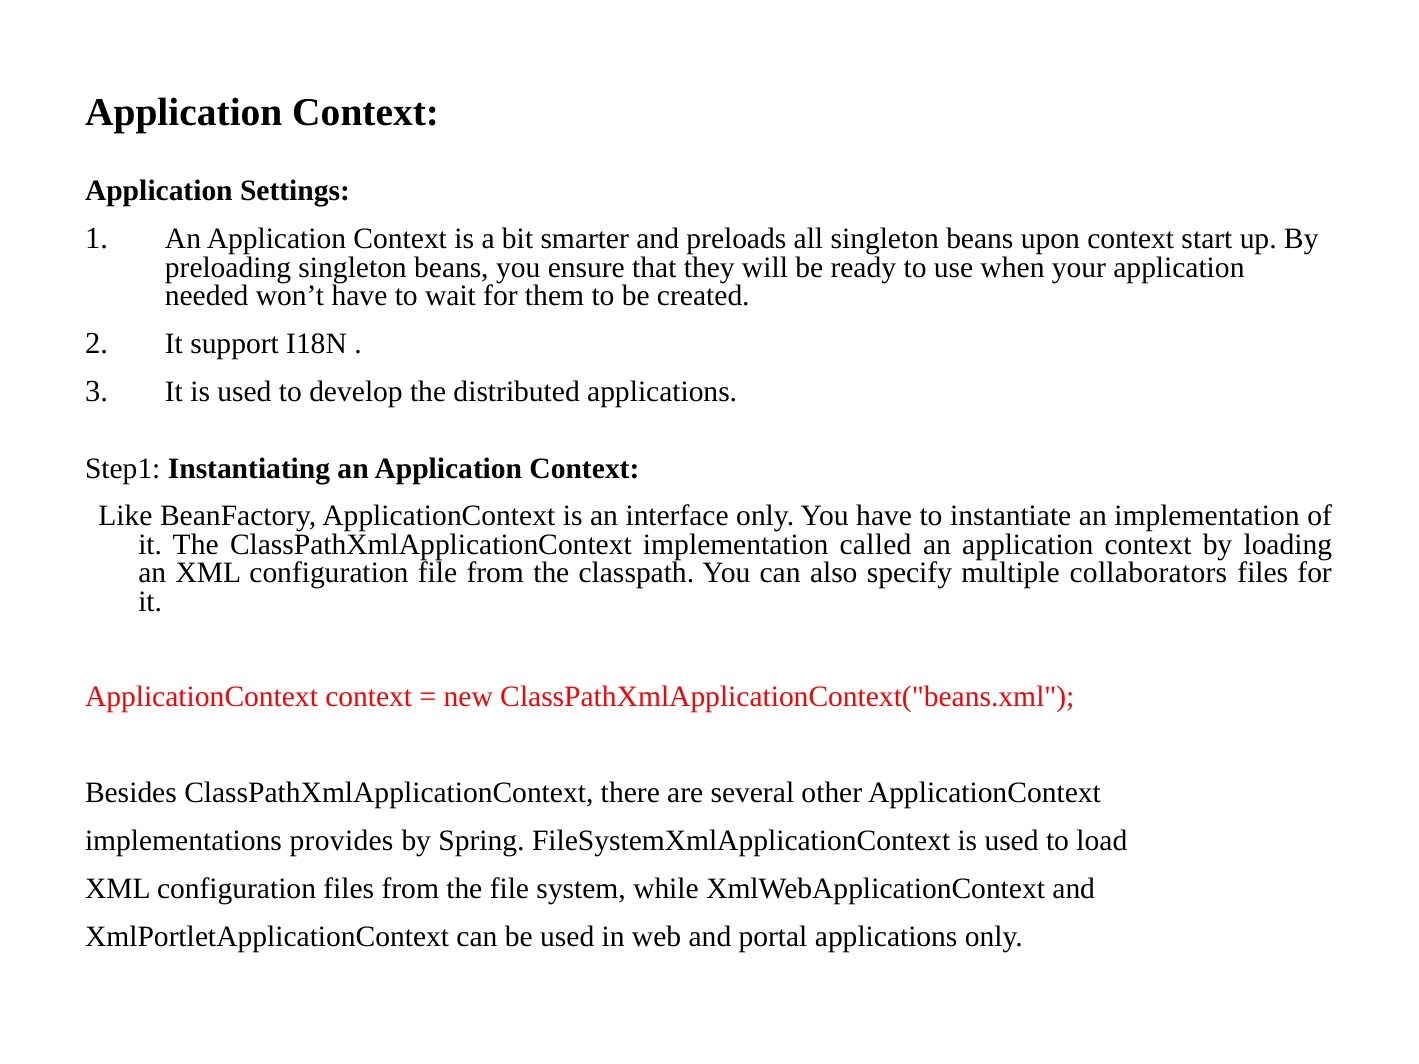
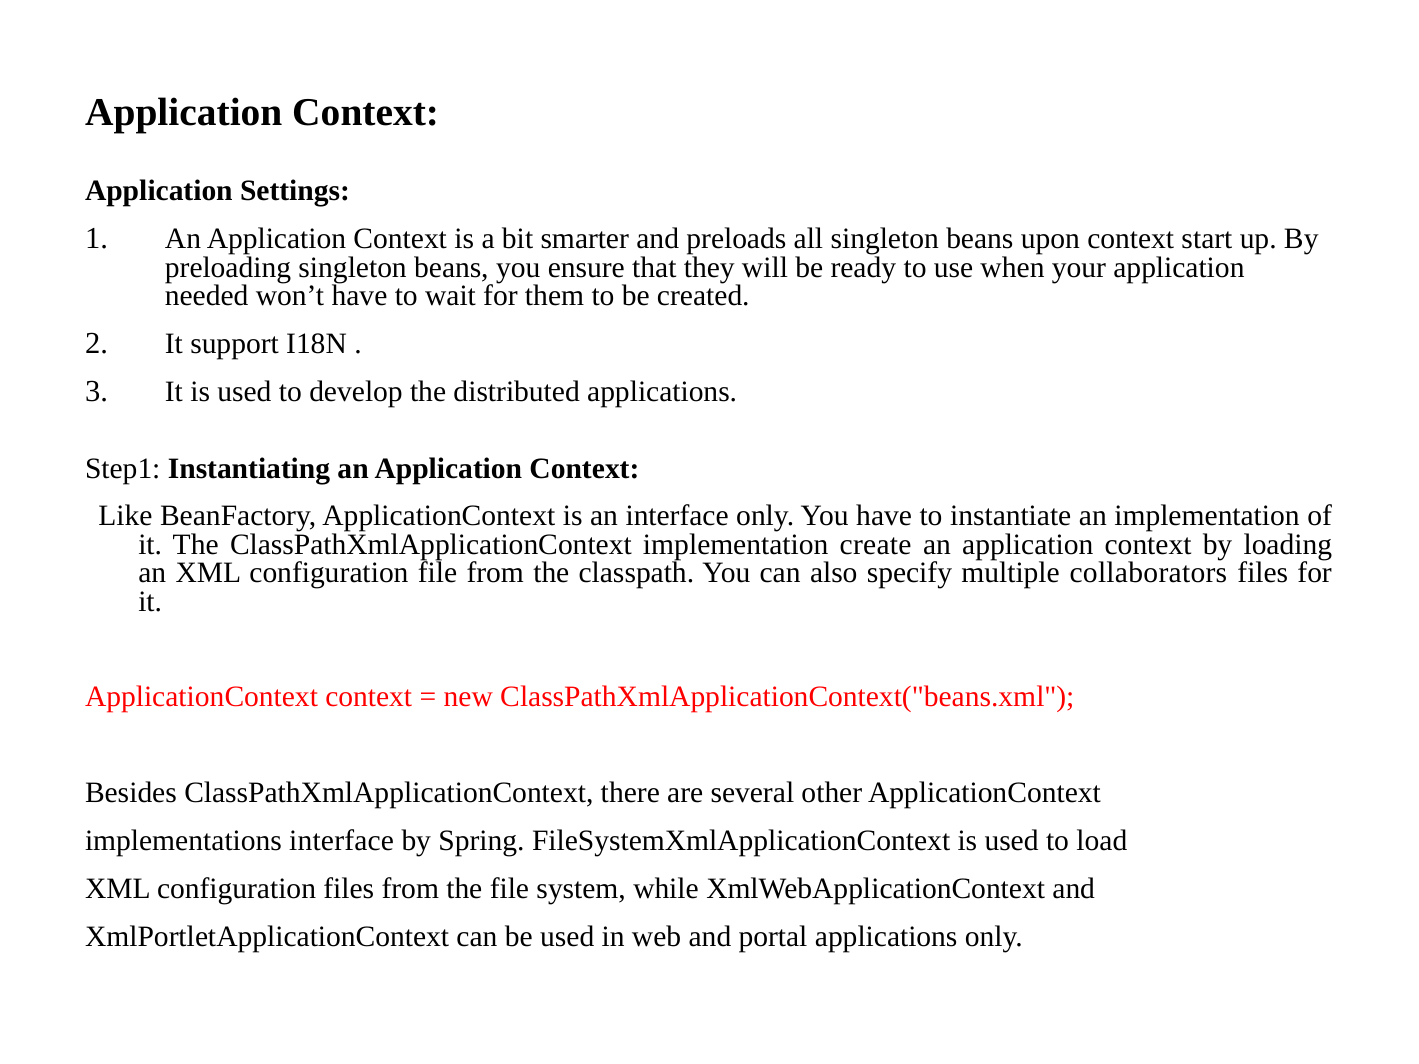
called: called -> create (876, 545)
implementations provides: provides -> interface (342, 841)
